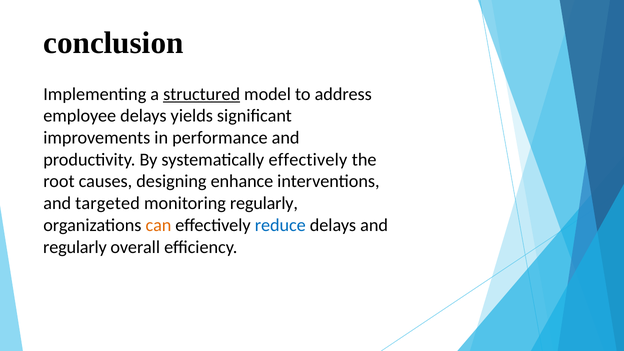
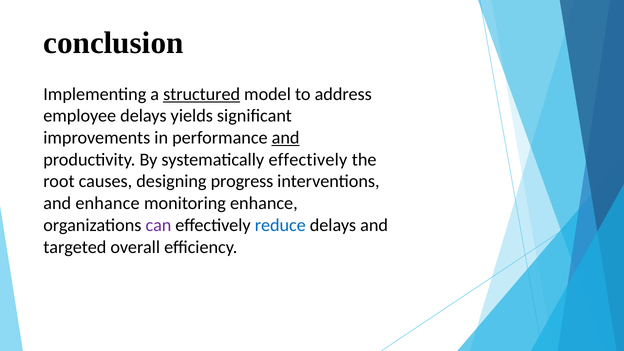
and underline: none -> present (286, 138)
enhance: enhance -> progress (242, 181)
and targeted: targeted -> enhance (108, 203)
monitoring regularly: regularly -> enhance (264, 203)
can colour: orange -> purple (158, 225)
regularly: regularly -> targeted (75, 247)
